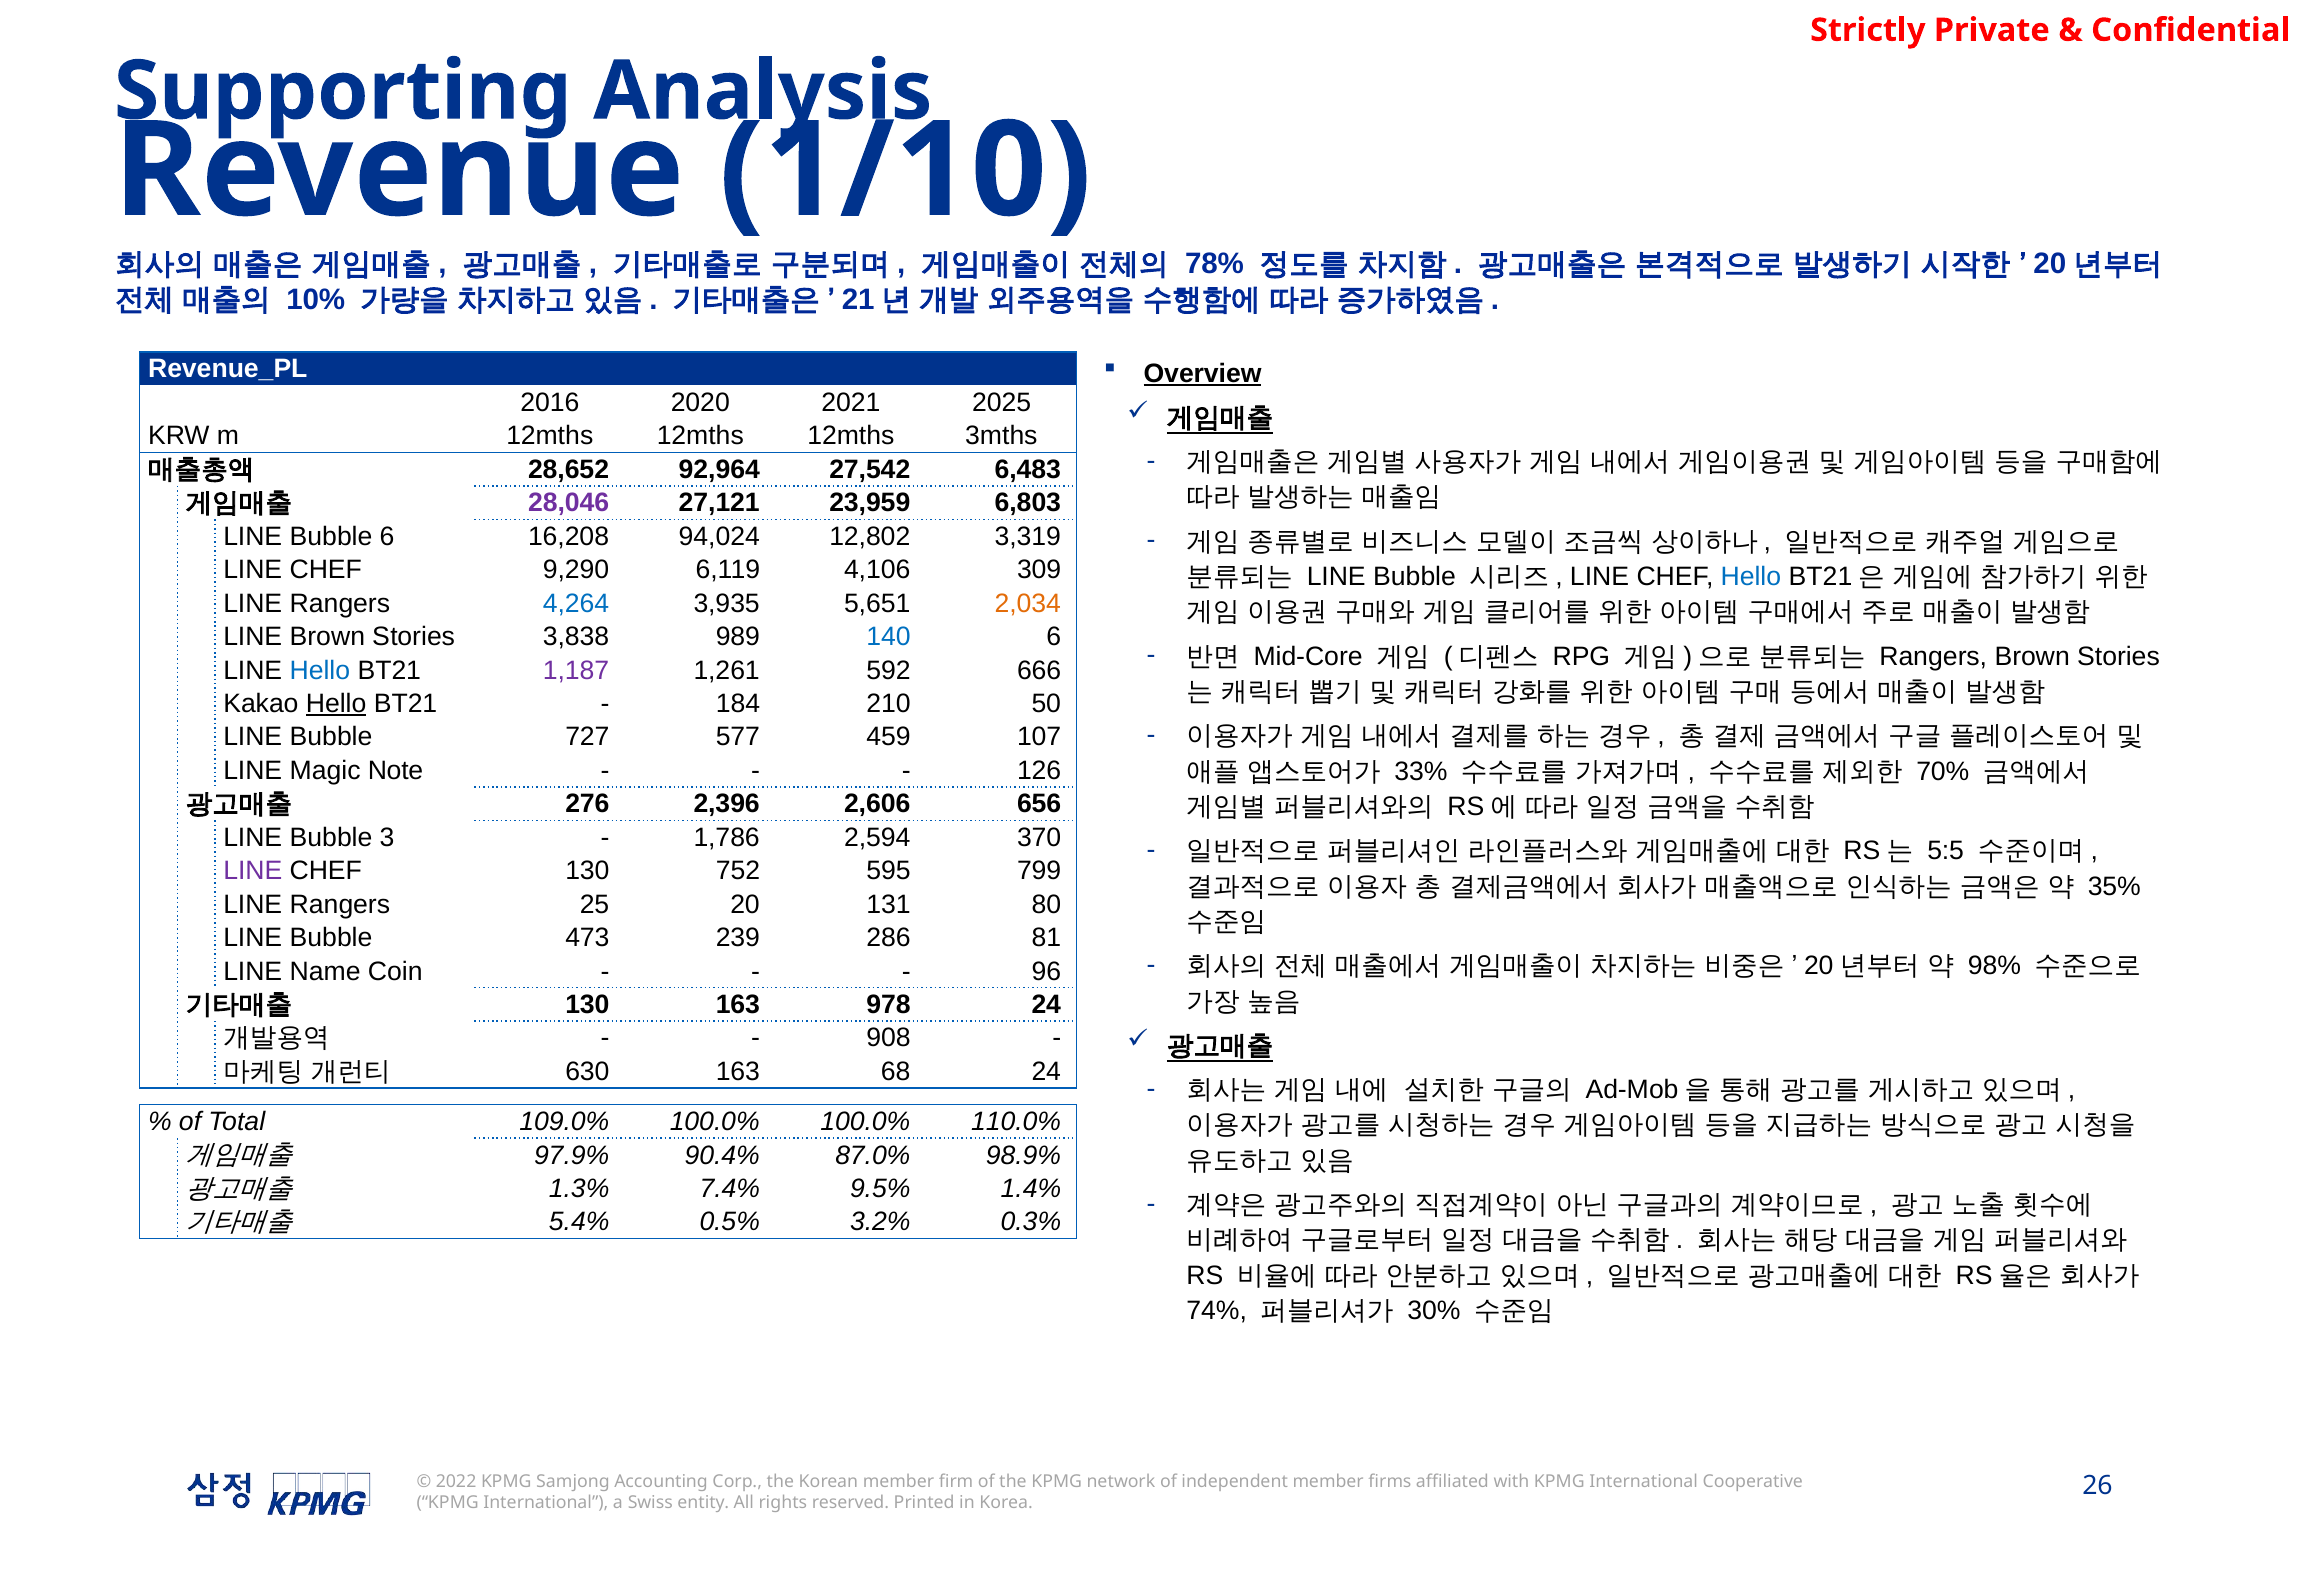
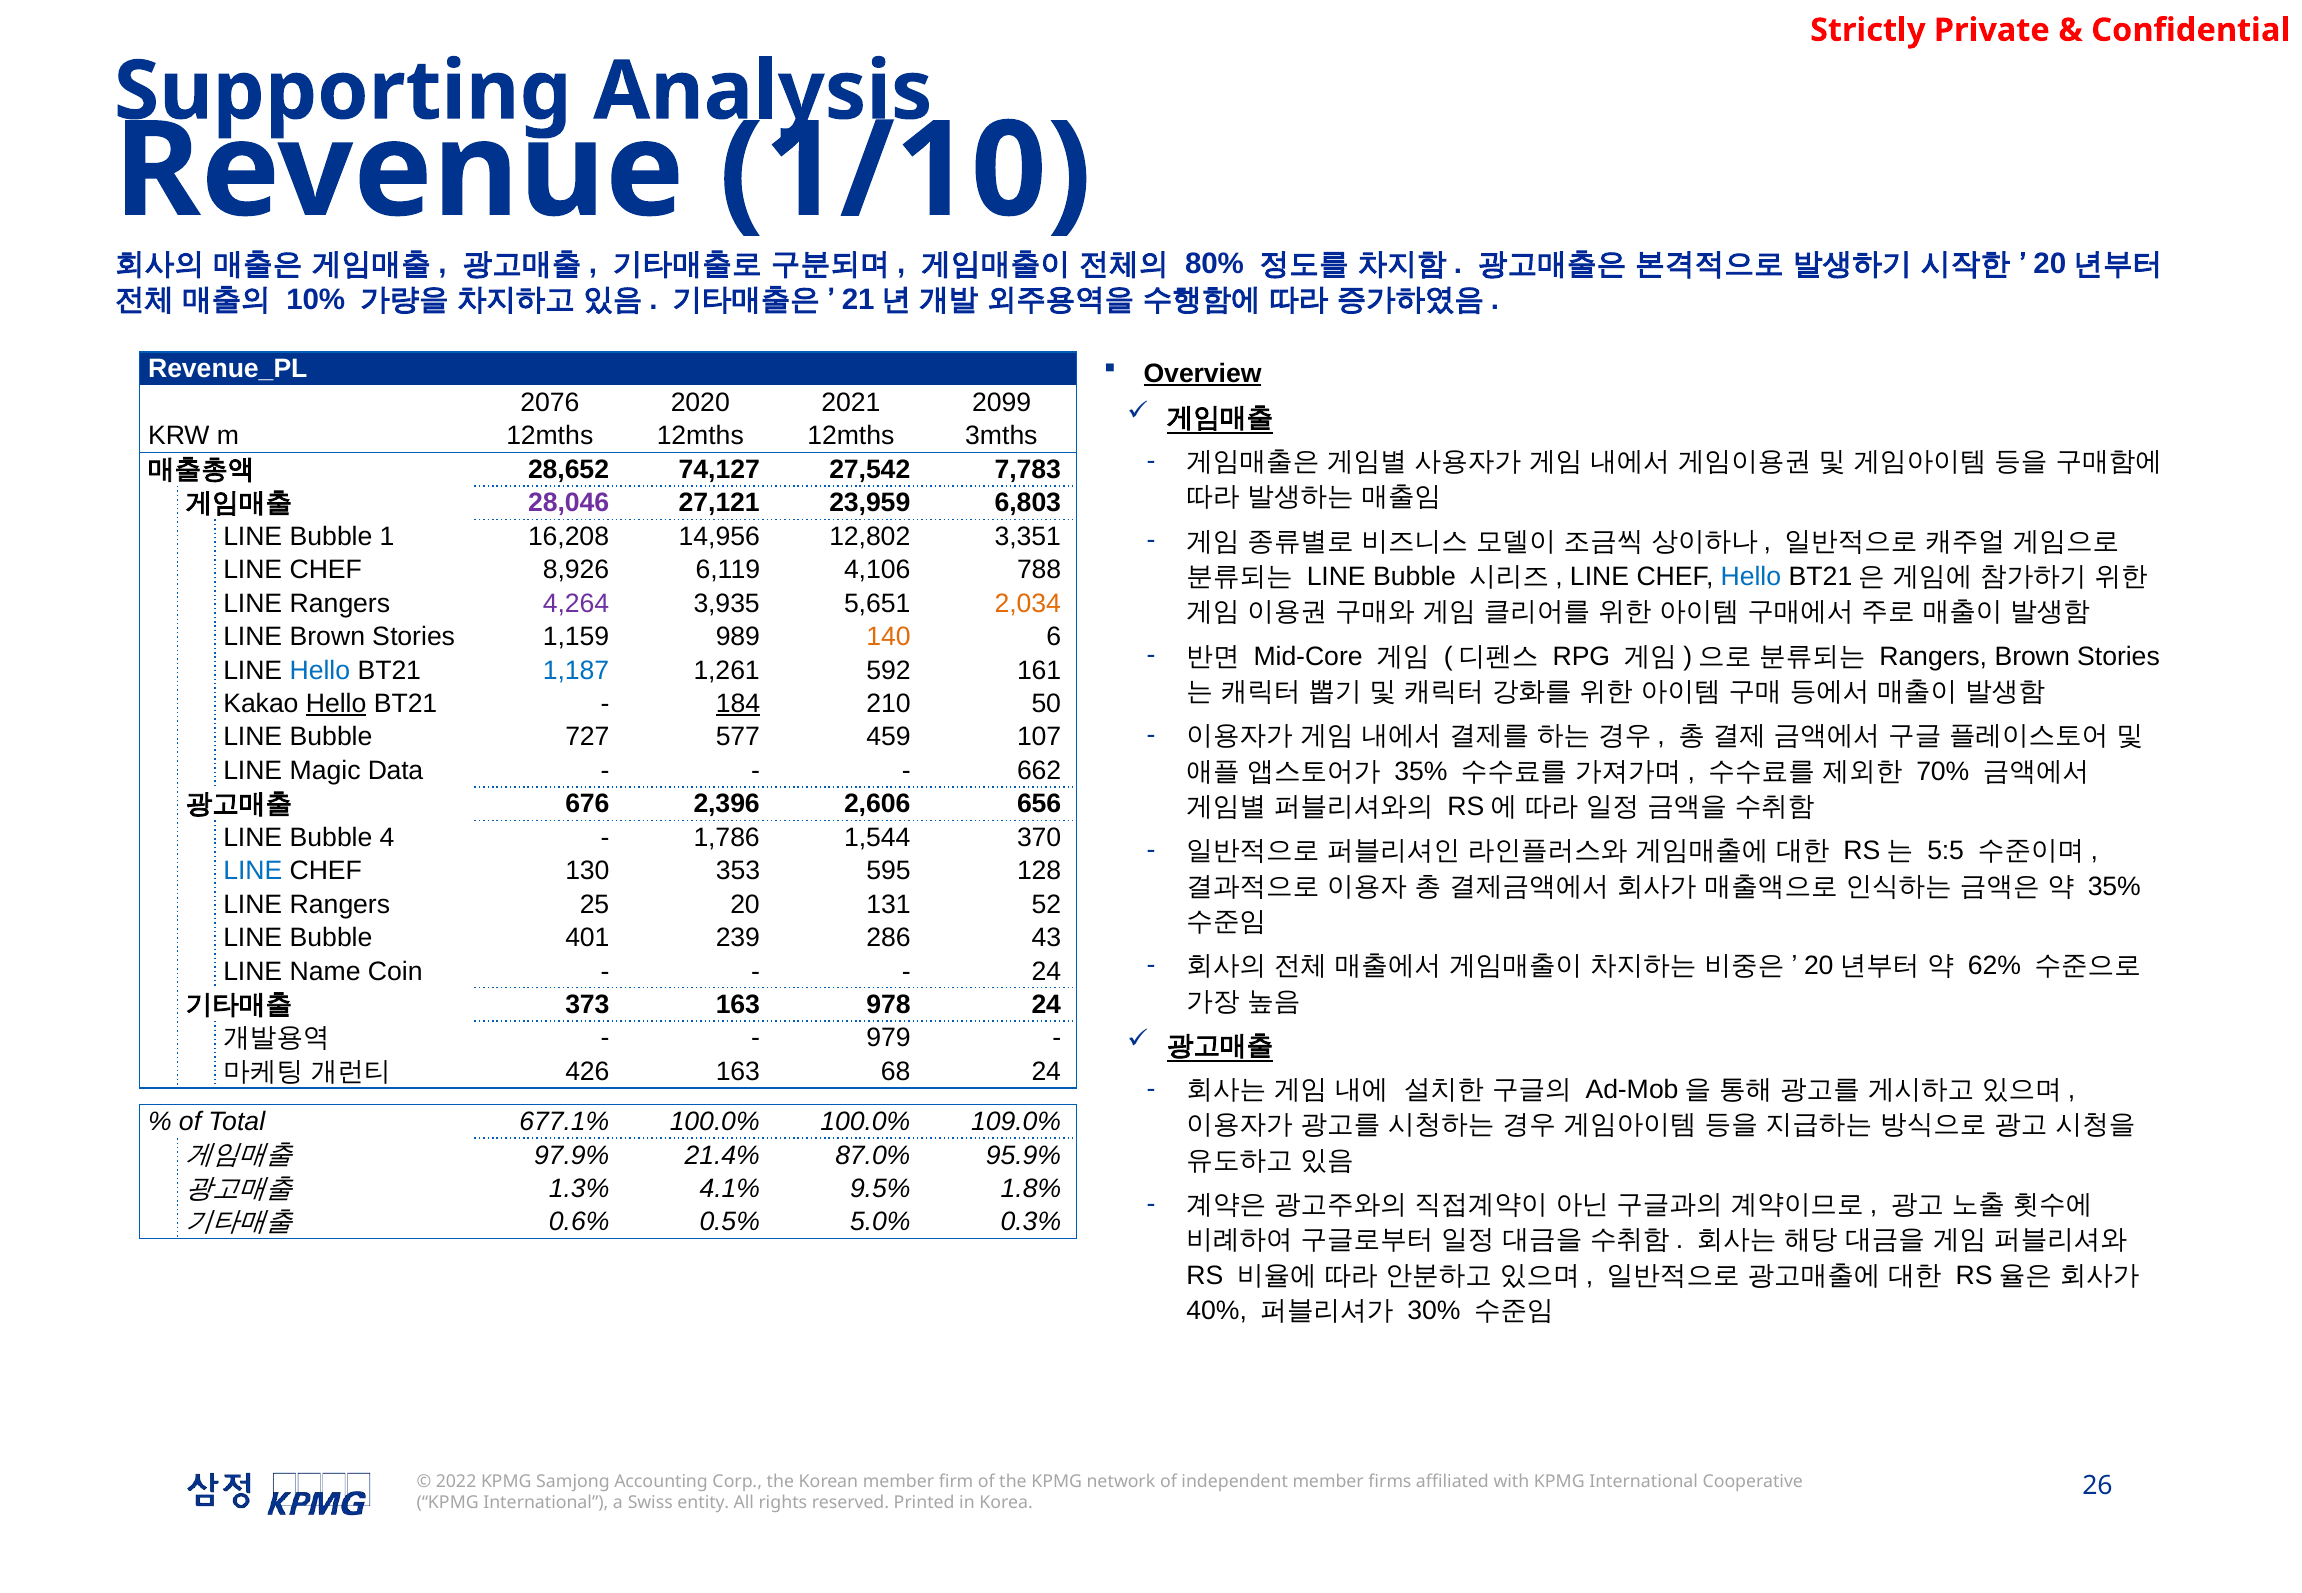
78%: 78% -> 80% (1214, 264)
2016: 2016 -> 2076 (550, 403)
2025: 2025 -> 2099 (1002, 403)
92,964: 92,964 -> 74,127 (719, 470)
6,483: 6,483 -> 7,783 (1028, 470)
Bubble 6: 6 -> 1 (387, 537)
94,024: 94,024 -> 14,956 (719, 537)
3,319: 3,319 -> 3,351 (1028, 537)
9,290: 9,290 -> 8,926 (576, 570)
309: 309 -> 788 (1039, 570)
4,264 colour: blue -> purple (576, 604)
3,838: 3,838 -> 1,159 (576, 637)
140 colour: blue -> orange (889, 637)
1,187 colour: purple -> blue (576, 671)
666: 666 -> 161 (1039, 671)
184 underline: none -> present (738, 704)
Note: Note -> Data (395, 771)
126: 126 -> 662 (1039, 771)
33%: 33% -> 35% (1421, 772)
276: 276 -> 676 (587, 804)
3: 3 -> 4 (387, 838)
2,594: 2,594 -> 1,544 (877, 838)
LINE colour: purple -> blue (253, 871)
752: 752 -> 353 (738, 871)
799: 799 -> 128 (1039, 871)
80: 80 -> 52 (1046, 905)
473: 473 -> 401 (587, 938)
81: 81 -> 43 (1046, 938)
98%: 98% -> 62% (1995, 966)
96: 96 -> 24 (1046, 972)
130: 130 -> 373 (587, 1005)
908: 908 -> 979 (889, 1039)
630: 630 -> 426 (587, 1072)
109.0%: 109.0% -> 677.1% (564, 1122)
110.0%: 110.0% -> 109.0% (1016, 1122)
90.4%: 90.4% -> 21.4% (722, 1156)
98.9%: 98.9% -> 95.9% (1023, 1156)
7.4%: 7.4% -> 4.1% (730, 1189)
1.4%: 1.4% -> 1.8% (1031, 1189)
5.4%: 5.4% -> 0.6% (579, 1223)
3.2%: 3.2% -> 5.0% (880, 1223)
74%: 74% -> 40% (1217, 1311)
